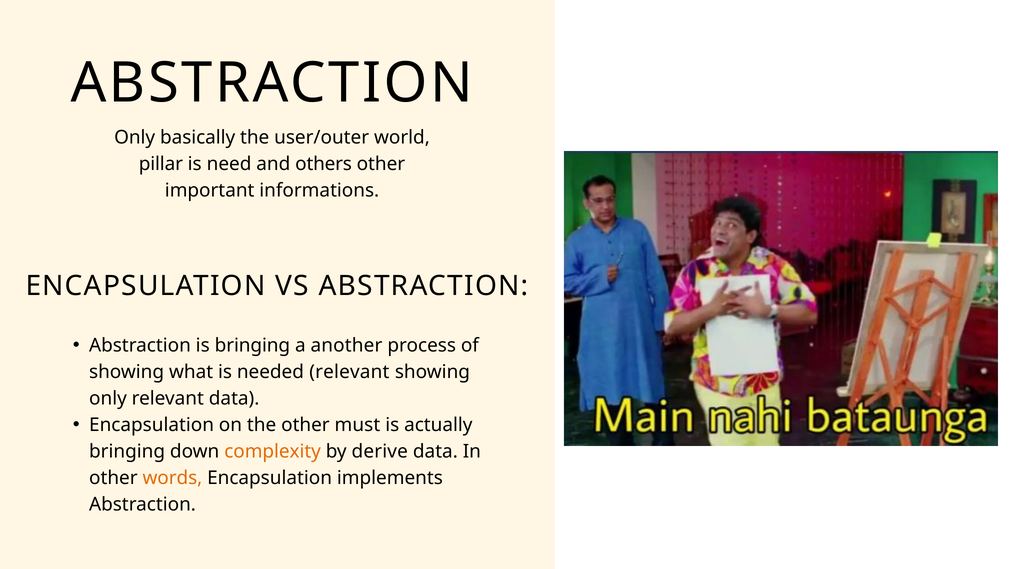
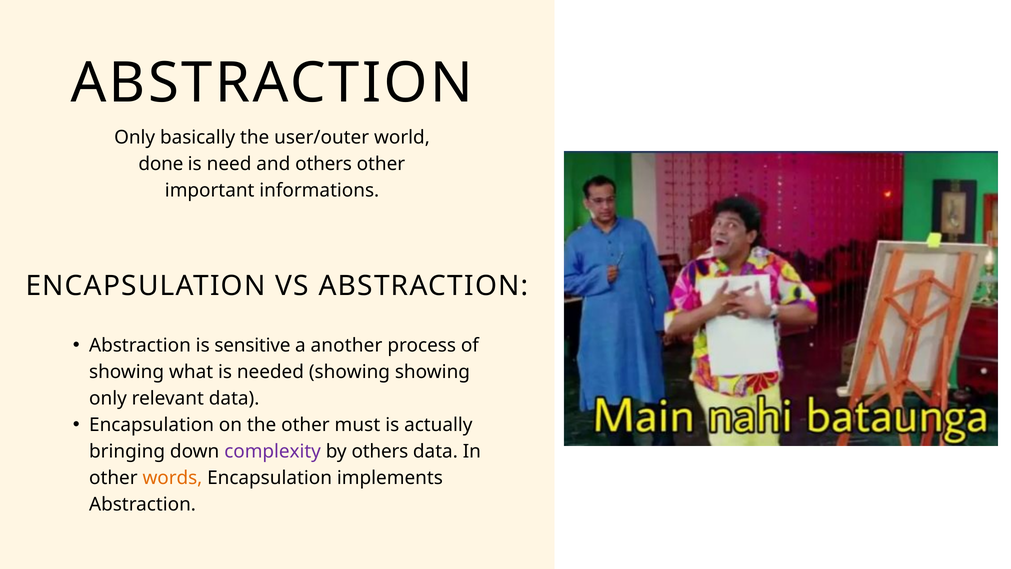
pillar: pillar -> done (161, 164)
is bringing: bringing -> sensitive (252, 345)
needed relevant: relevant -> showing (349, 372)
complexity colour: orange -> purple (273, 451)
by derive: derive -> others (380, 451)
